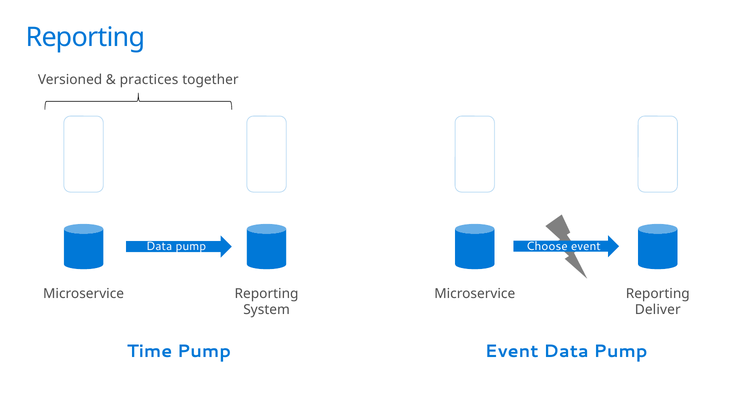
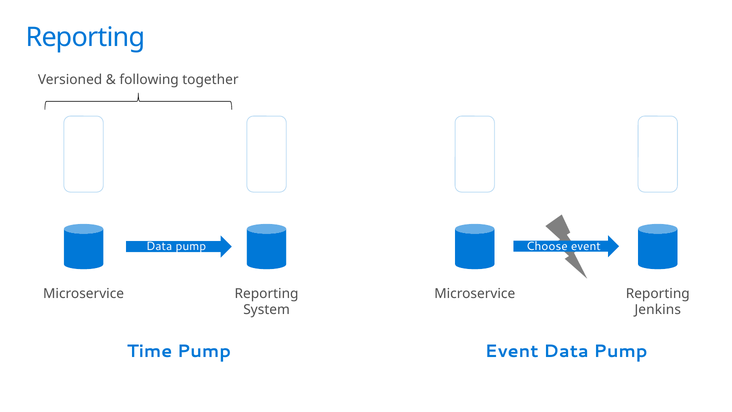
practices: practices -> following (149, 80)
Deliver: Deliver -> Jenkins (658, 310)
